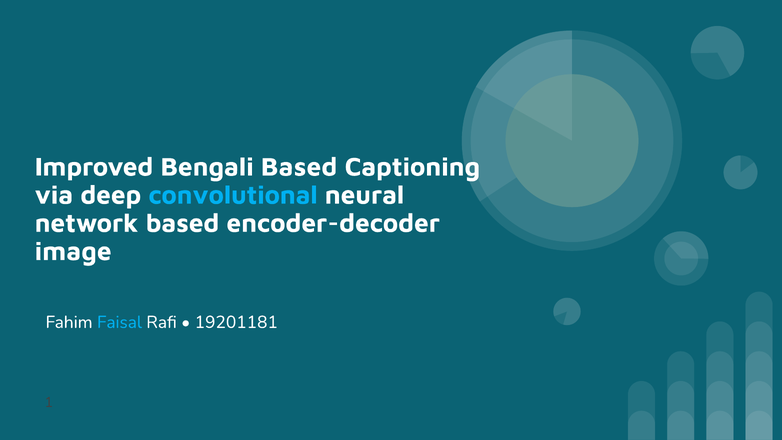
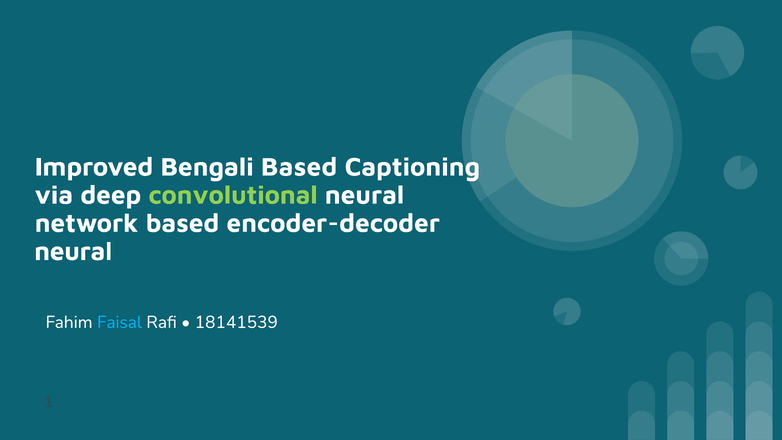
convolutional colour: light blue -> light green (233, 195)
image: image -> neural (73, 251)
19201181: 19201181 -> 18141539 (236, 322)
